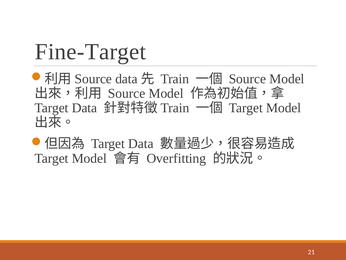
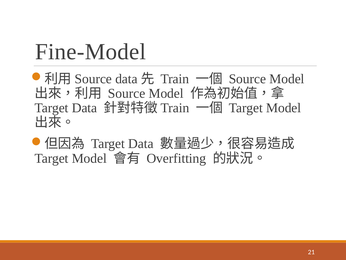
Fine-Target: Fine-Target -> Fine-Model (91, 52)
